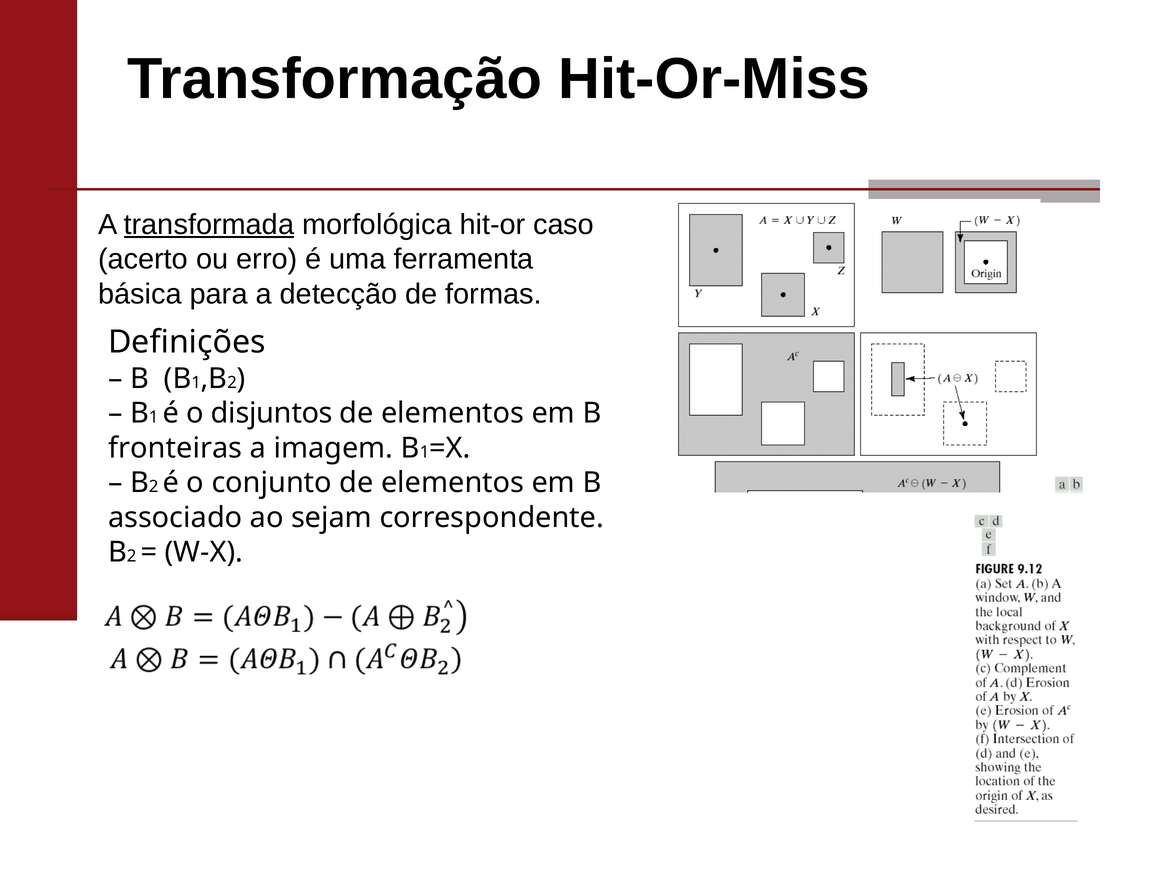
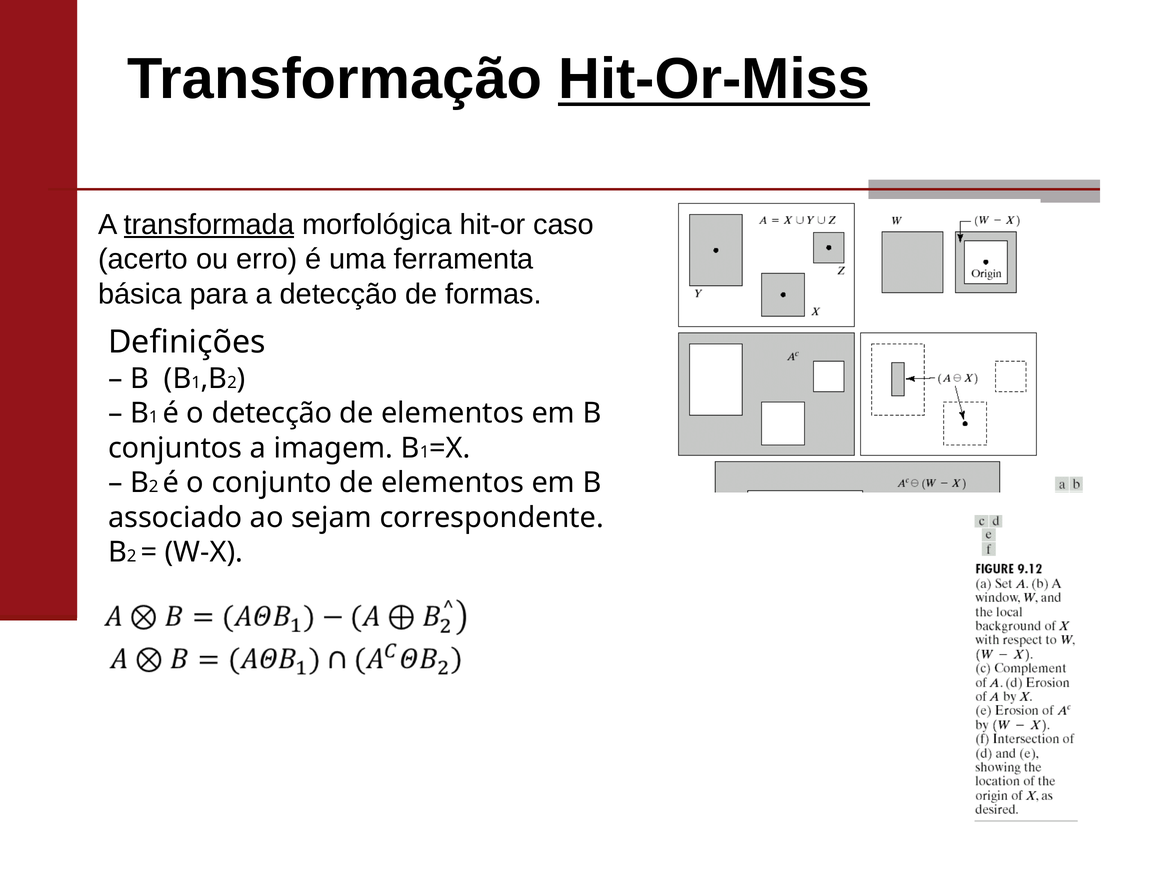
Hit-Or-Miss underline: none -> present (714, 79)
o disjuntos: disjuntos -> detecção (272, 413)
fronteiras: fronteiras -> conjuntos (175, 448)
